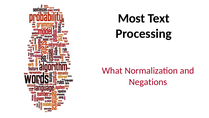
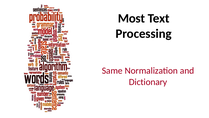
What: What -> Same (112, 70)
Negations: Negations -> Dictionary (148, 82)
